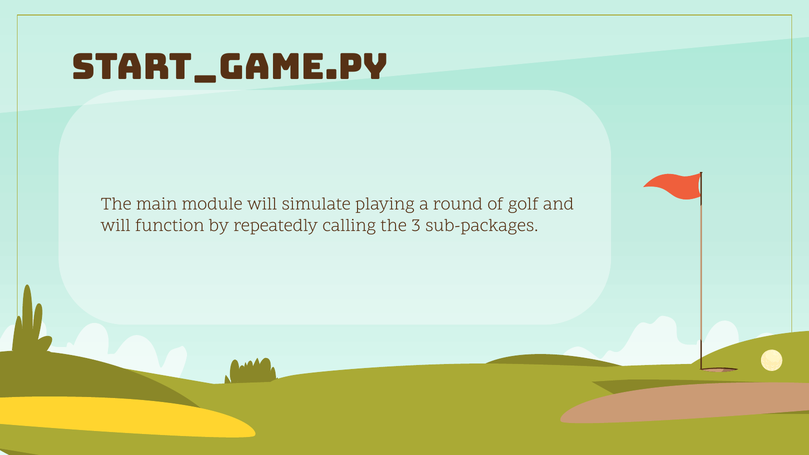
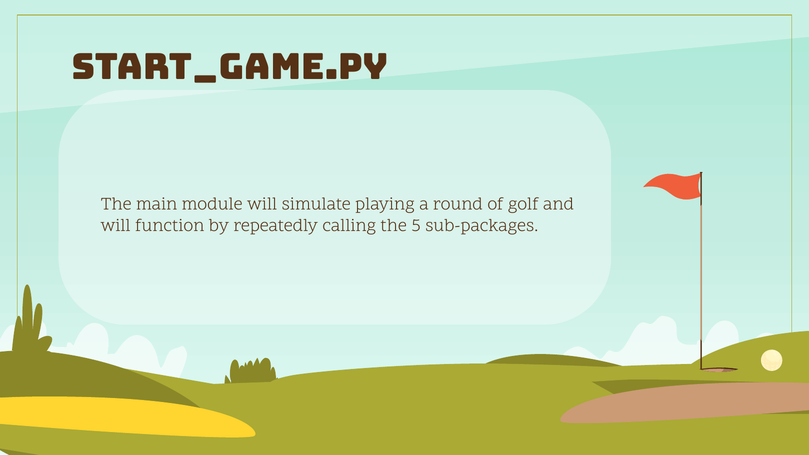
3: 3 -> 5 (416, 225)
